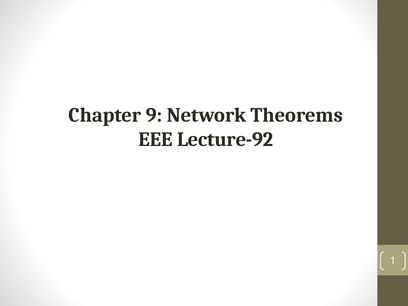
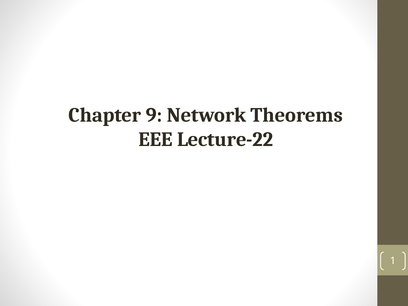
Lecture-92: Lecture-92 -> Lecture-22 (225, 140)
